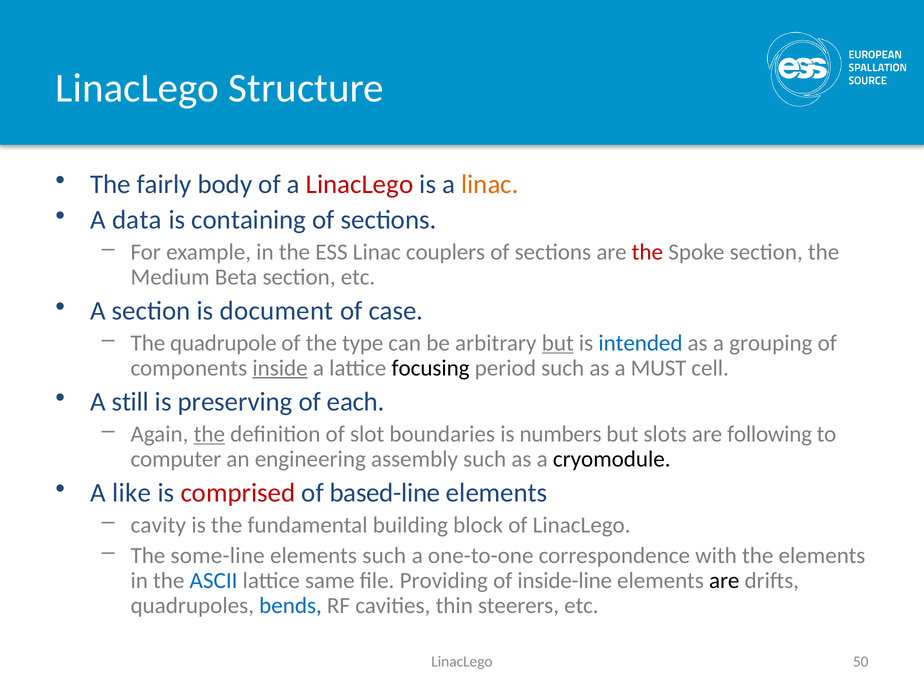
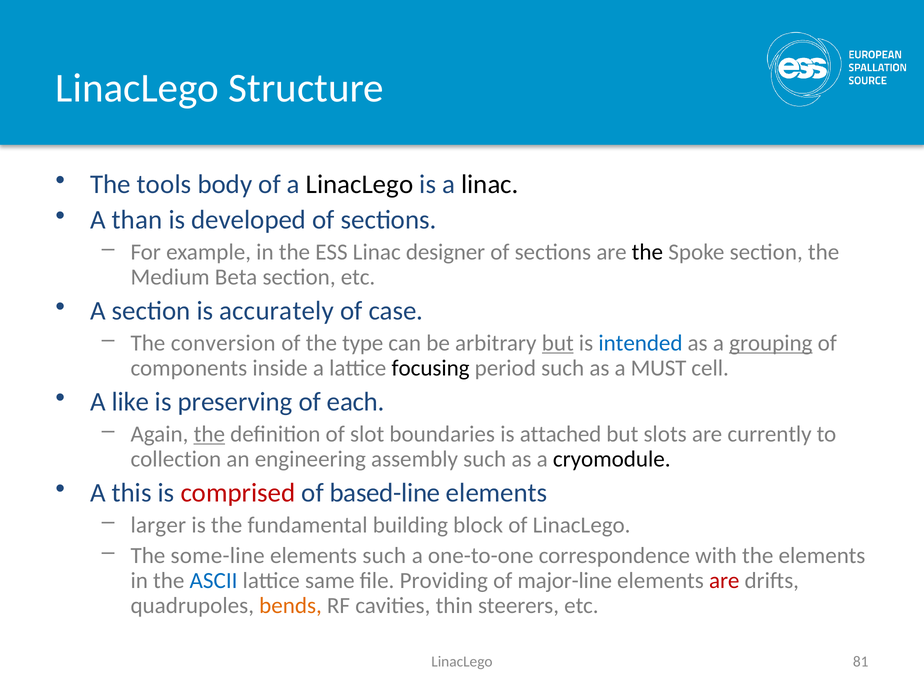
fairly: fairly -> tools (164, 184)
LinacLego colour: red -> black (360, 184)
linac colour: orange -> black (490, 184)
data: data -> than (137, 220)
containing: containing -> developed (249, 220)
couplers: couplers -> designer (446, 252)
the colour: red -> black (647, 252)
document: document -> accurately (277, 311)
quadrupole: quadrupole -> conversion (223, 343)
grouping underline: none -> present (771, 343)
inside underline: present -> none (280, 368)
still: still -> like (130, 402)
numbers: numbers -> attached (561, 434)
following: following -> currently (770, 434)
computer: computer -> collection (176, 459)
like: like -> this (132, 493)
cavity: cavity -> larger (158, 525)
inside-line: inside-line -> major-line (565, 580)
are colour: black -> red (724, 580)
bends colour: blue -> orange (290, 605)
50: 50 -> 81 (861, 662)
